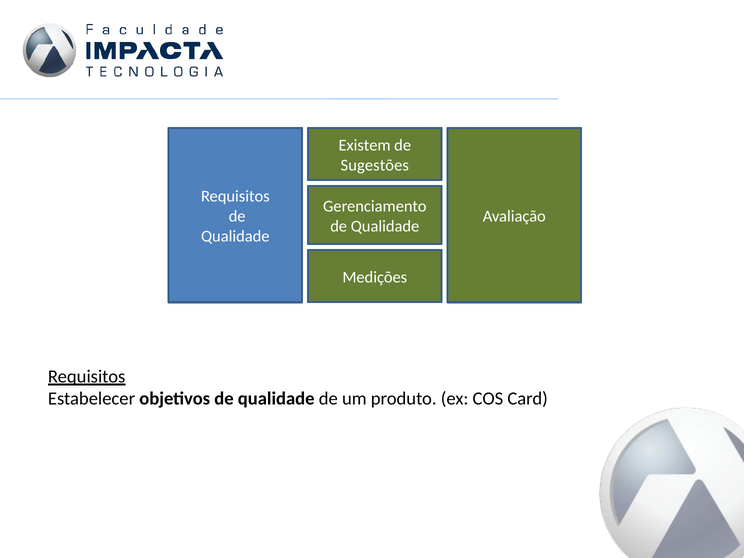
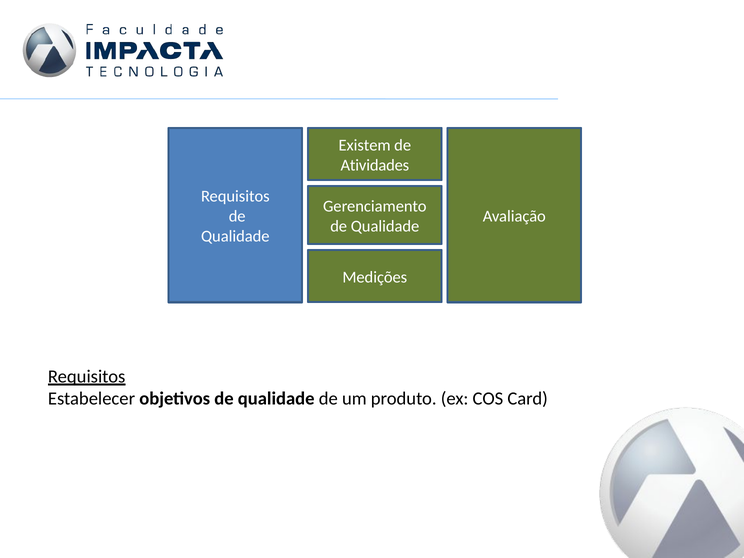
Sugestões: Sugestões -> Atividades (375, 165)
